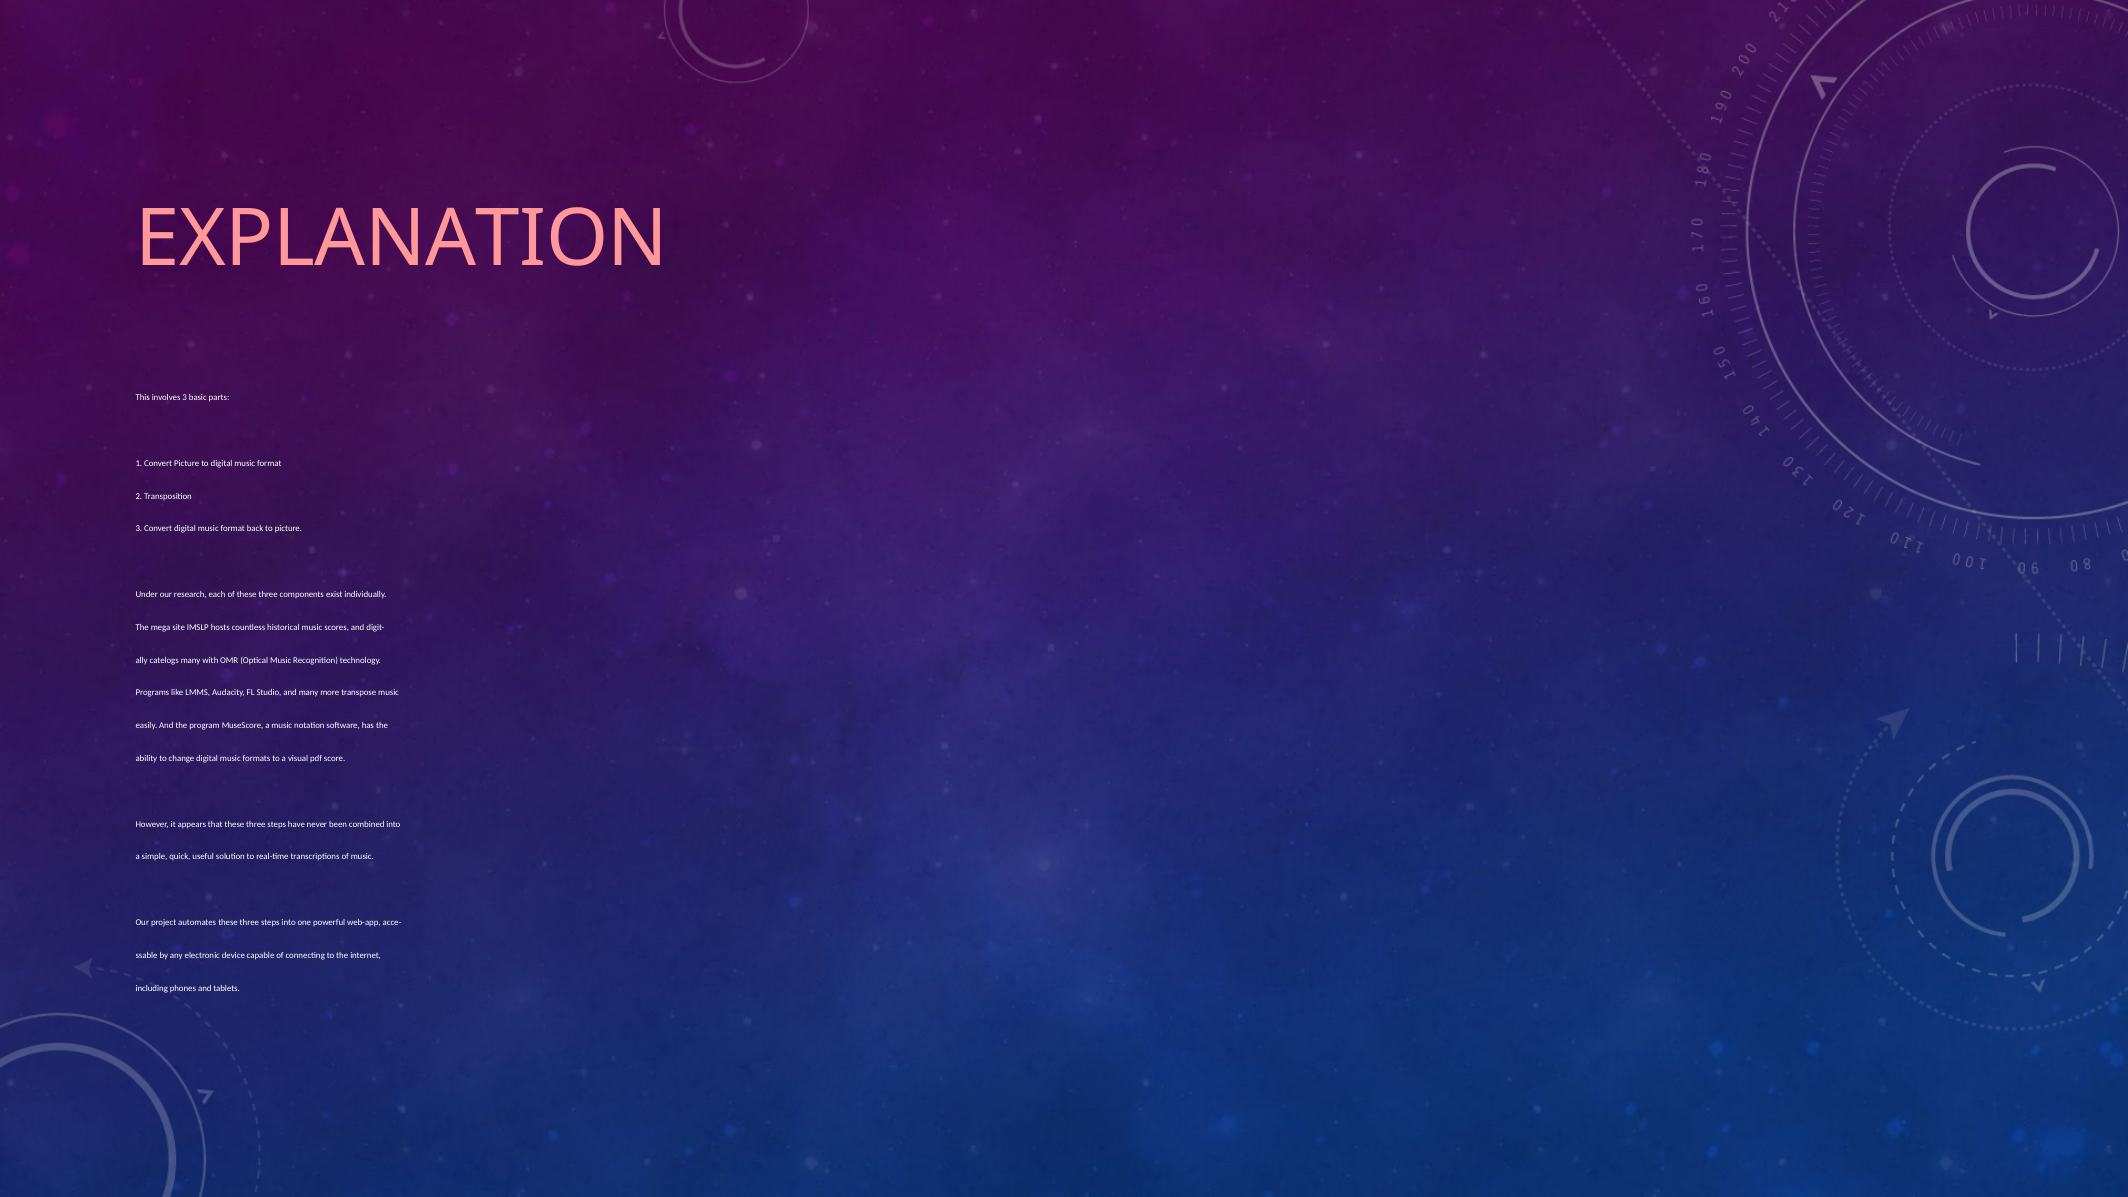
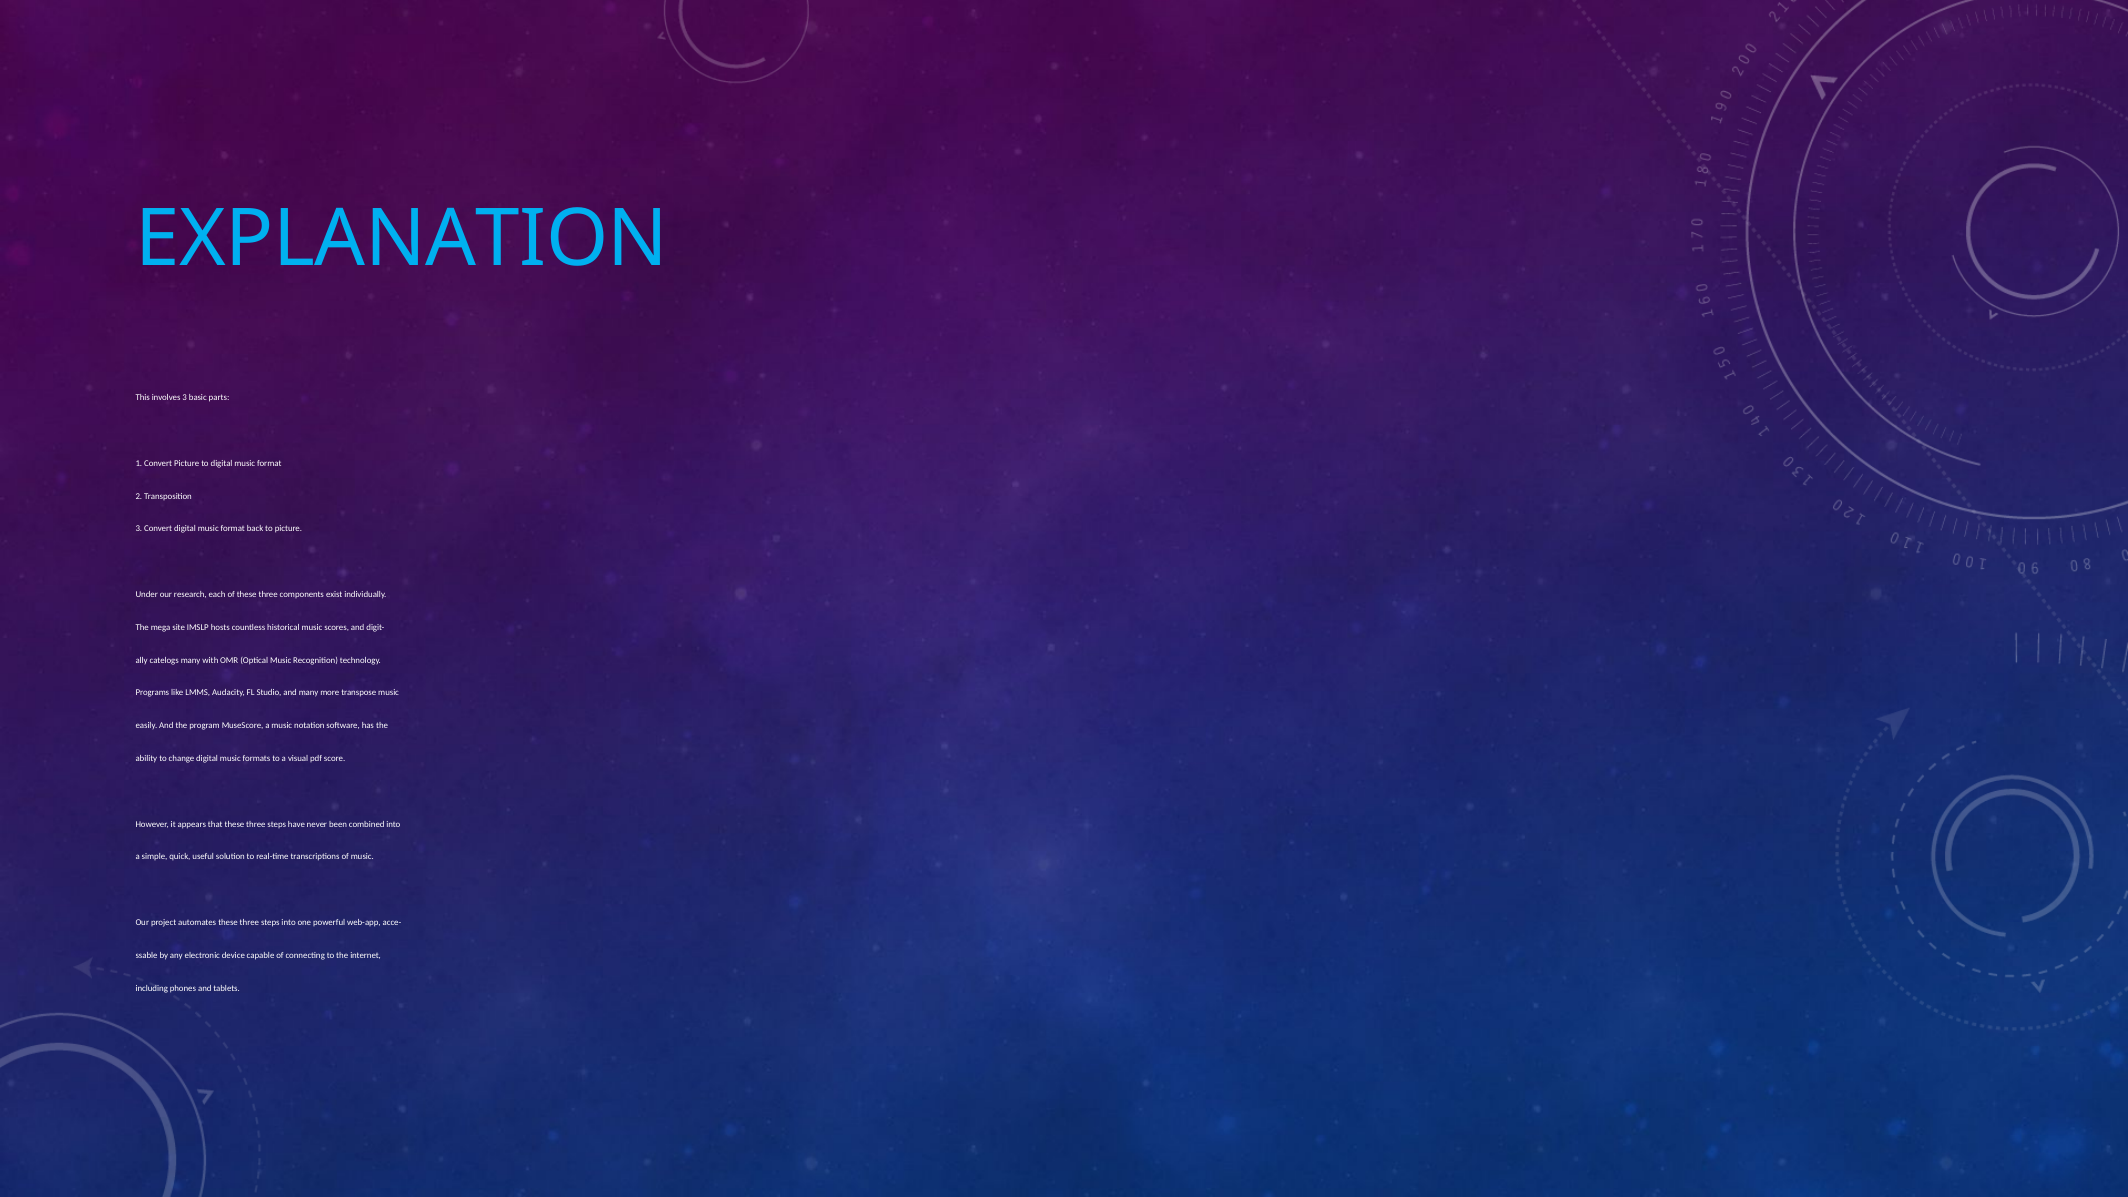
EXPLANATION colour: pink -> light blue (402, 239)
